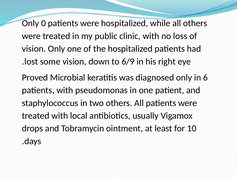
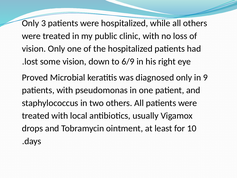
0: 0 -> 3 (44, 23)
6: 6 -> 9 (205, 77)
